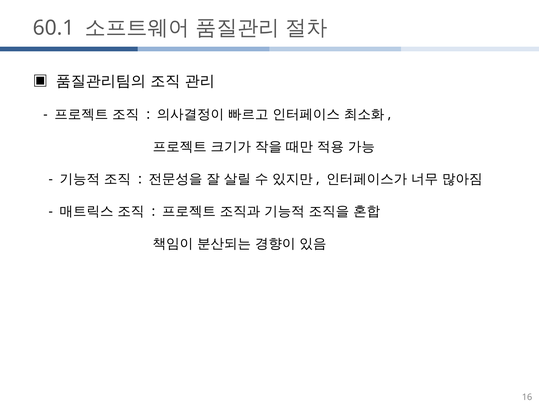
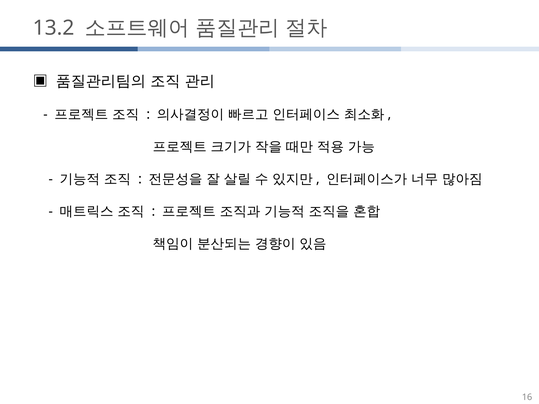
60.1: 60.1 -> 13.2 (54, 28)
